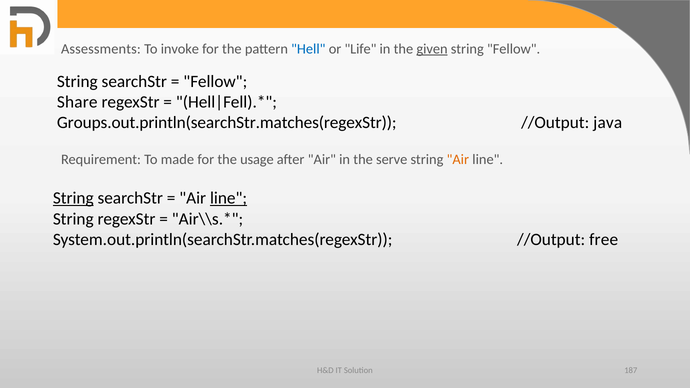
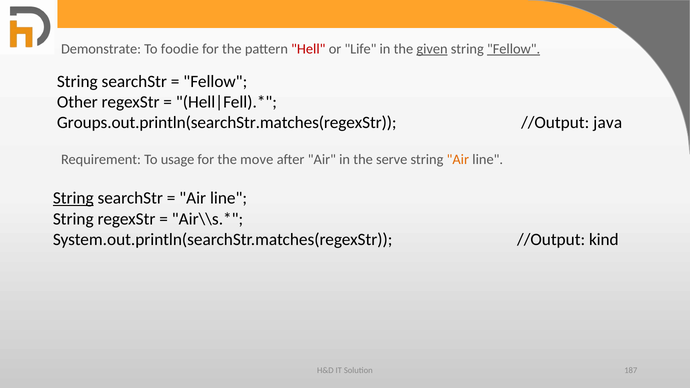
Assessments: Assessments -> Demonstrate (101, 49)
invoke: invoke -> foodie (180, 49)
Hell colour: blue -> red (308, 49)
Fellow underline: none -> present (514, 49)
Share: Share -> Other (77, 102)
made: made -> usage (178, 160)
usage: usage -> move (257, 160)
line underline: present -> none (229, 198)
free: free -> kind (604, 240)
